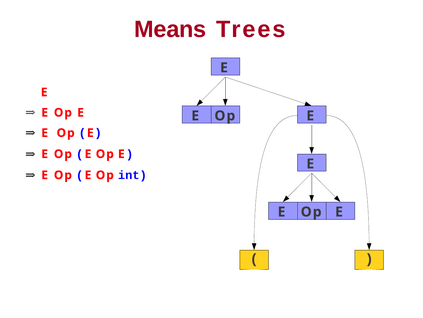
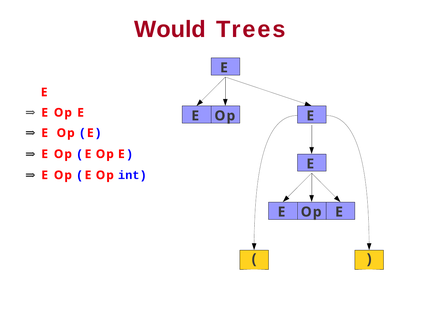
Means: Means -> Would (170, 29)
